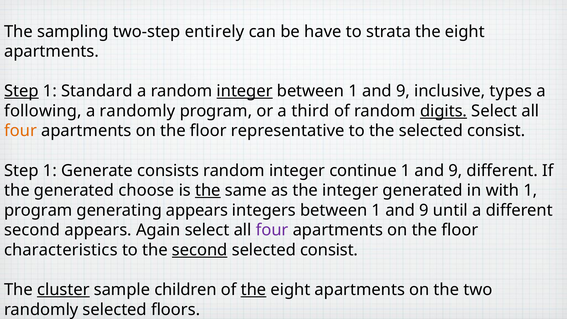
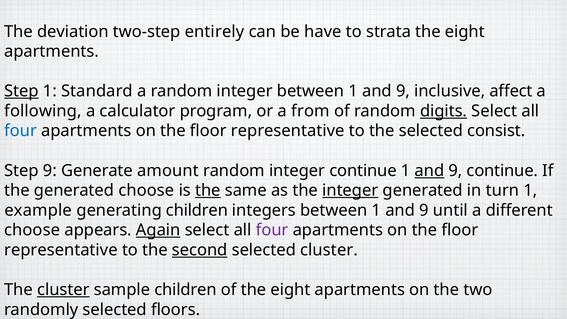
sampling: sampling -> deviation (73, 32)
integer underline: present -> none (245, 91)
types: types -> affect (511, 91)
a randomly: randomly -> calculator (138, 111)
third: third -> from (310, 111)
four colour: orange -> blue (21, 131)
1: 1 -> 9 (50, 171)
consists: consists -> amount (168, 171)
and underline: none -> present (429, 171)
9 different: different -> continue (502, 171)
integer underline: none -> present (350, 190)
with: with -> turn (502, 190)
program: program -> example (38, 210)
generating appears: appears -> children (197, 210)
second: second -> choose (32, 230)
Again underline: none -> present (158, 230)
characteristics: characteristics -> representative (61, 250)
consist: consist -> cluster (329, 250)
the underline: present -> none (253, 290)
